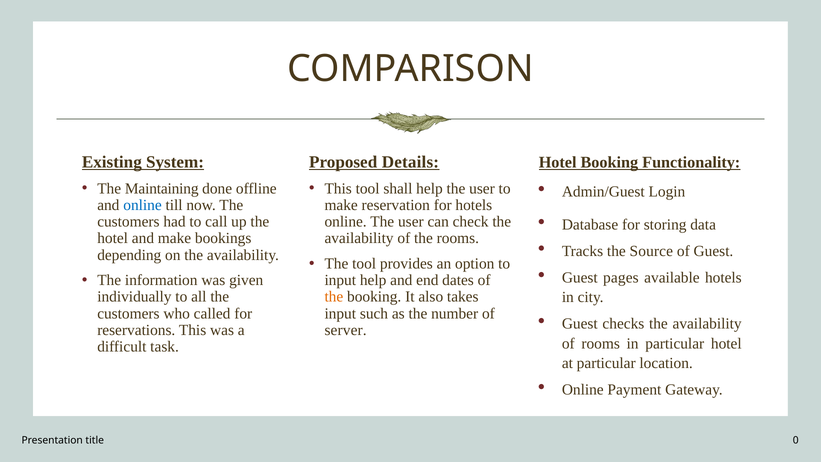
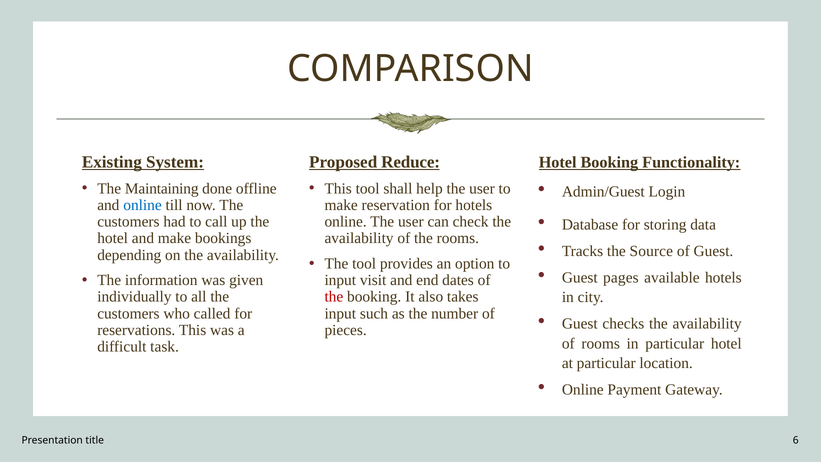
Details: Details -> Reduce (411, 162)
input help: help -> visit (373, 280)
the colour: orange -> red (334, 297)
server: server -> pieces (346, 330)
0: 0 -> 6 (796, 440)
